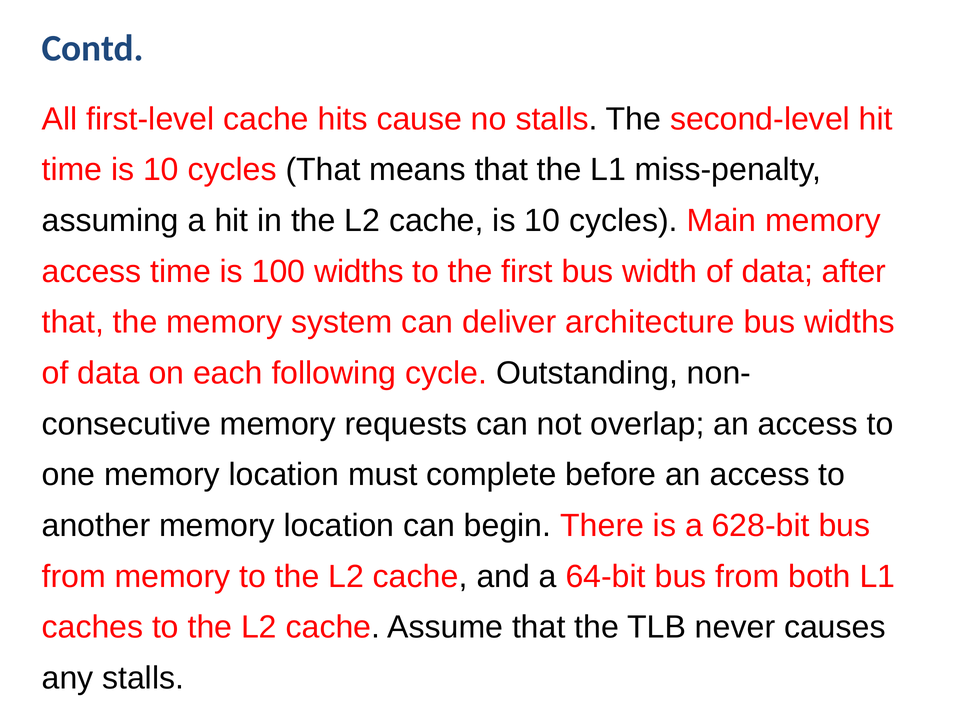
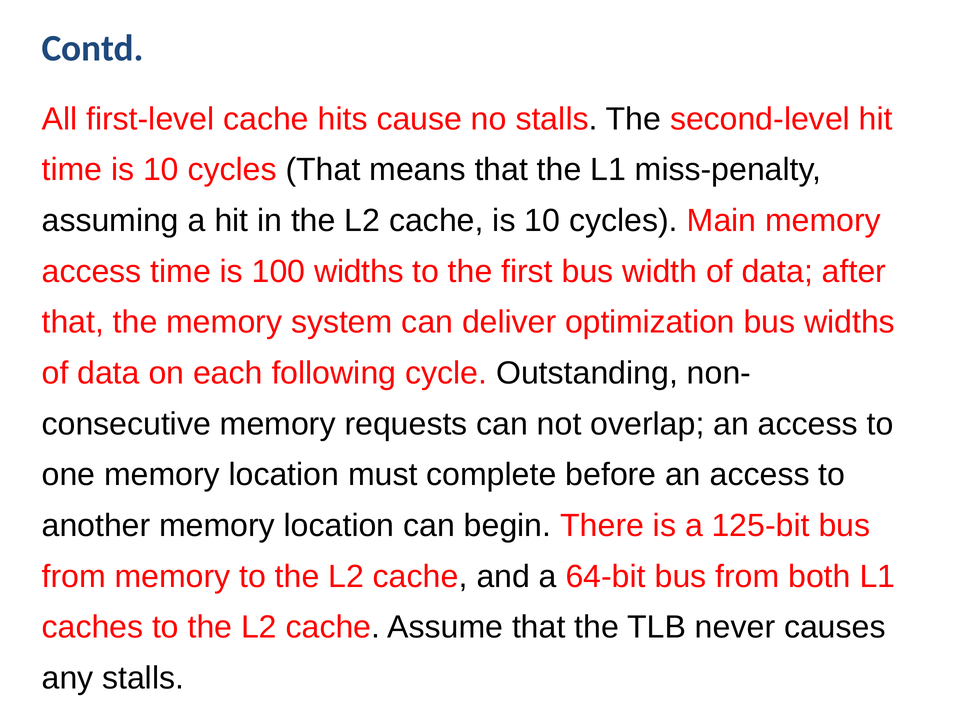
architecture: architecture -> optimization (650, 322)
628-bit: 628-bit -> 125-bit (761, 525)
